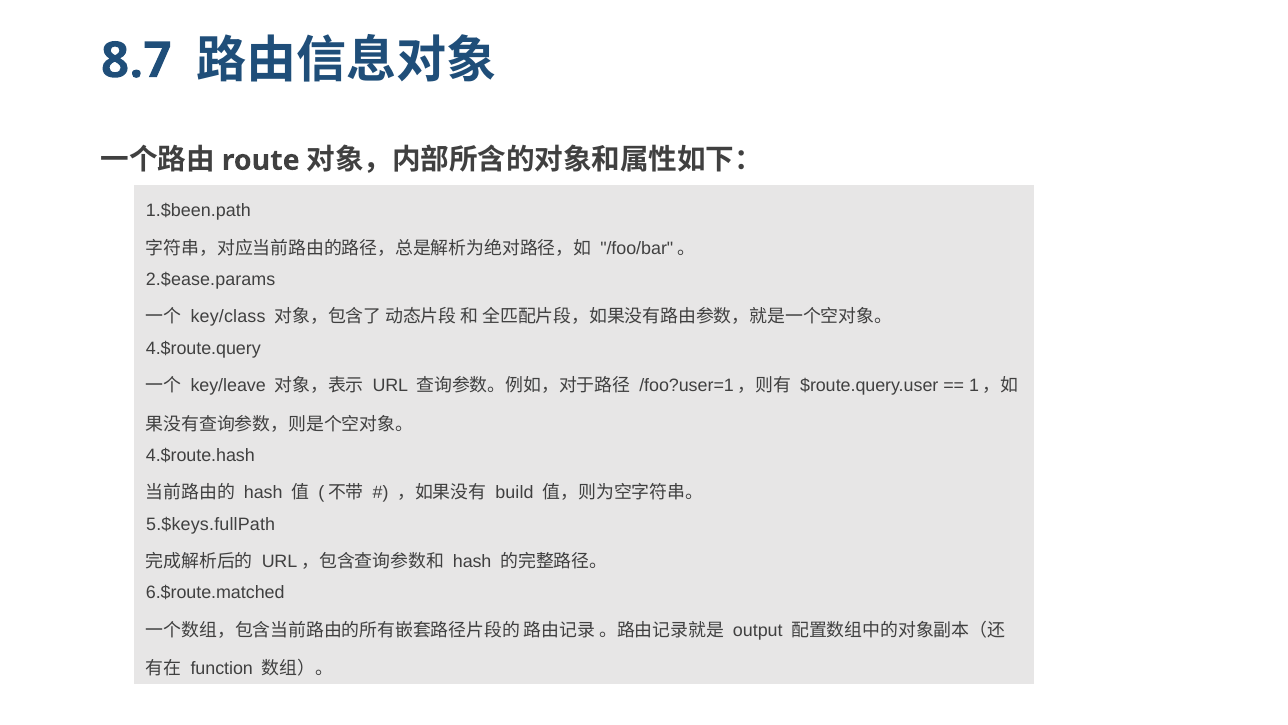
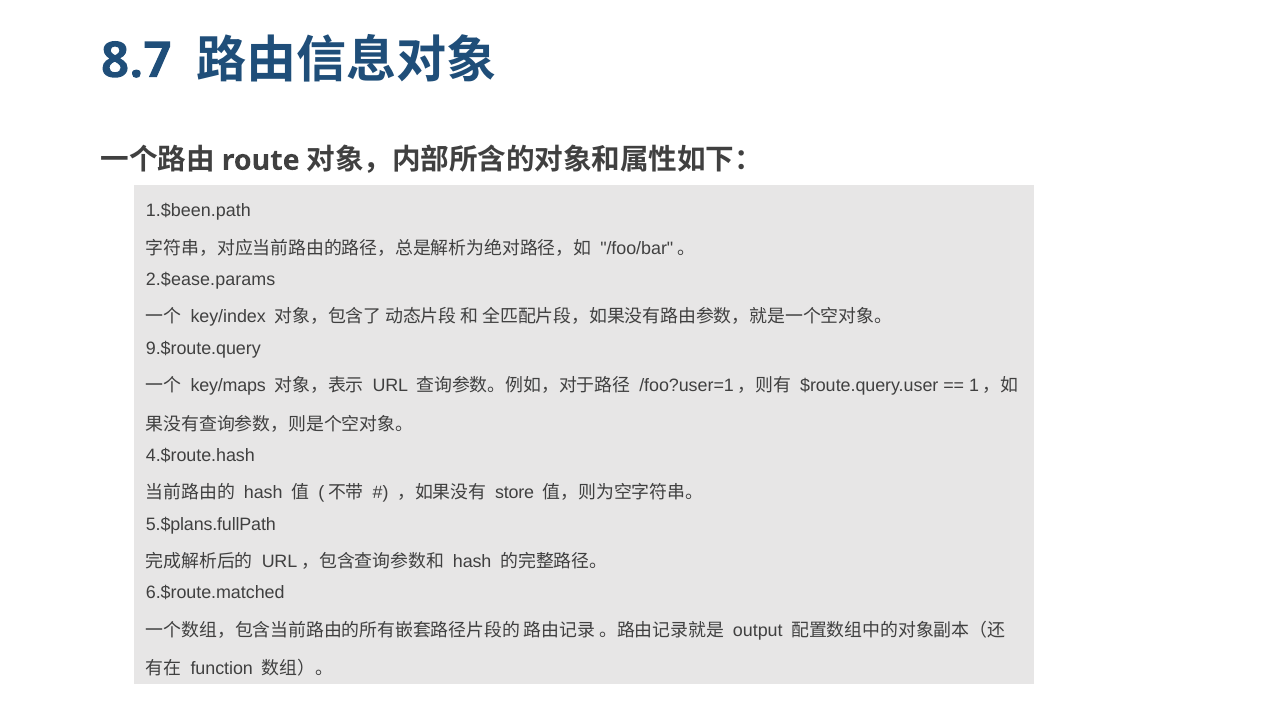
key/class: key/class -> key/index (228, 317)
4.$route.query: 4.$route.query -> 9.$route.query (203, 348)
key/leave: key/leave -> key/maps (228, 385)
build: build -> store (515, 493)
5.$keys.fullPath: 5.$keys.fullPath -> 5.$plans.fullPath (211, 524)
